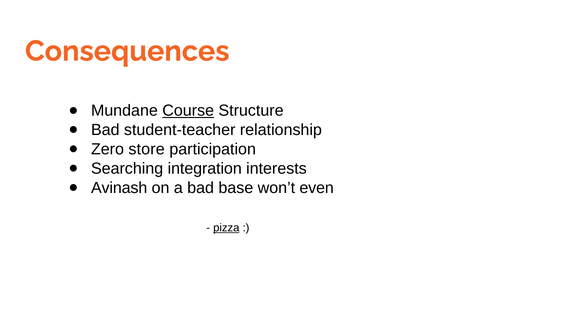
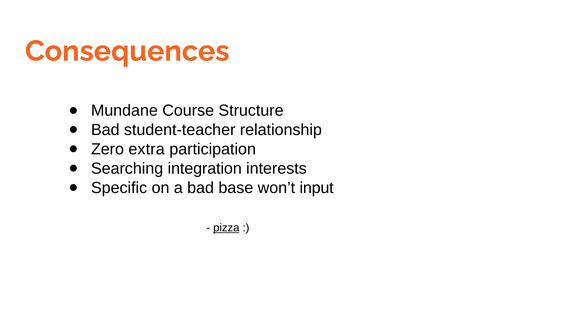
Course underline: present -> none (188, 110)
store: store -> extra (147, 149)
Avinash: Avinash -> Specific (119, 187)
even: even -> input (317, 187)
